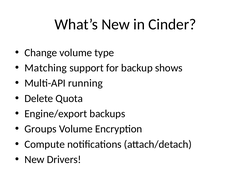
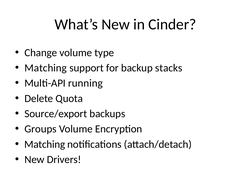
shows: shows -> stacks (169, 68)
Engine/export: Engine/export -> Source/export (56, 113)
Compute: Compute -> Matching (45, 144)
